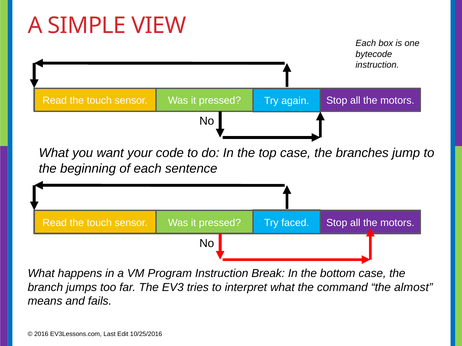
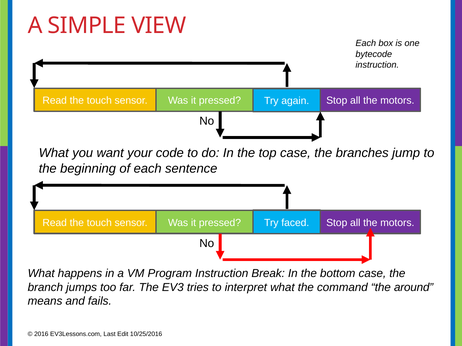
almost: almost -> around (414, 288)
